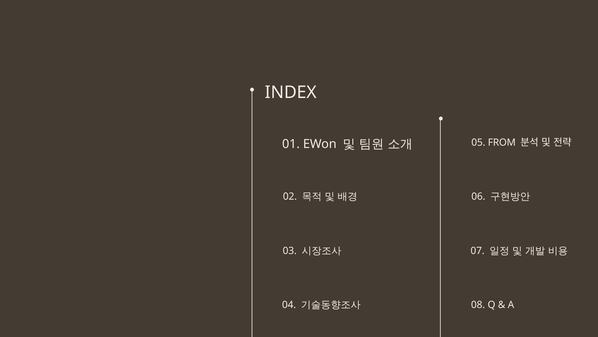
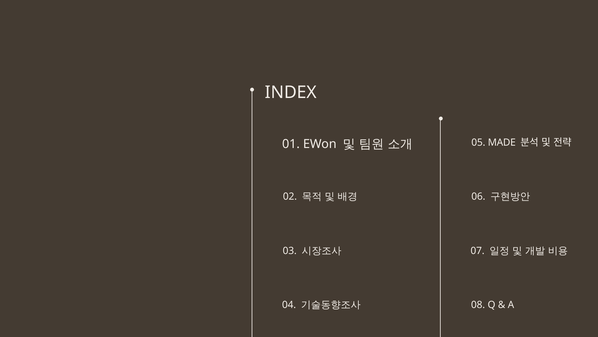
FROM: FROM -> MADE (502, 142)
